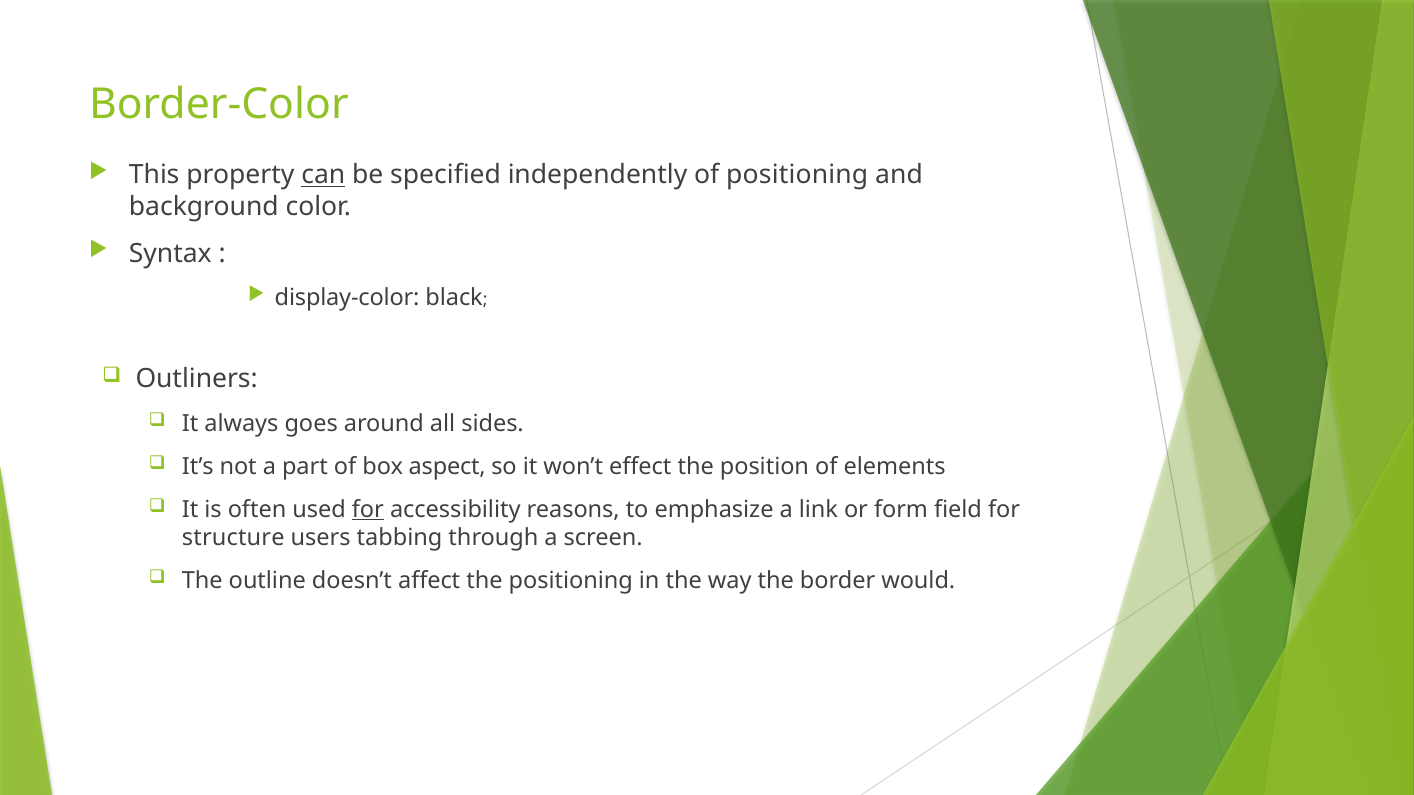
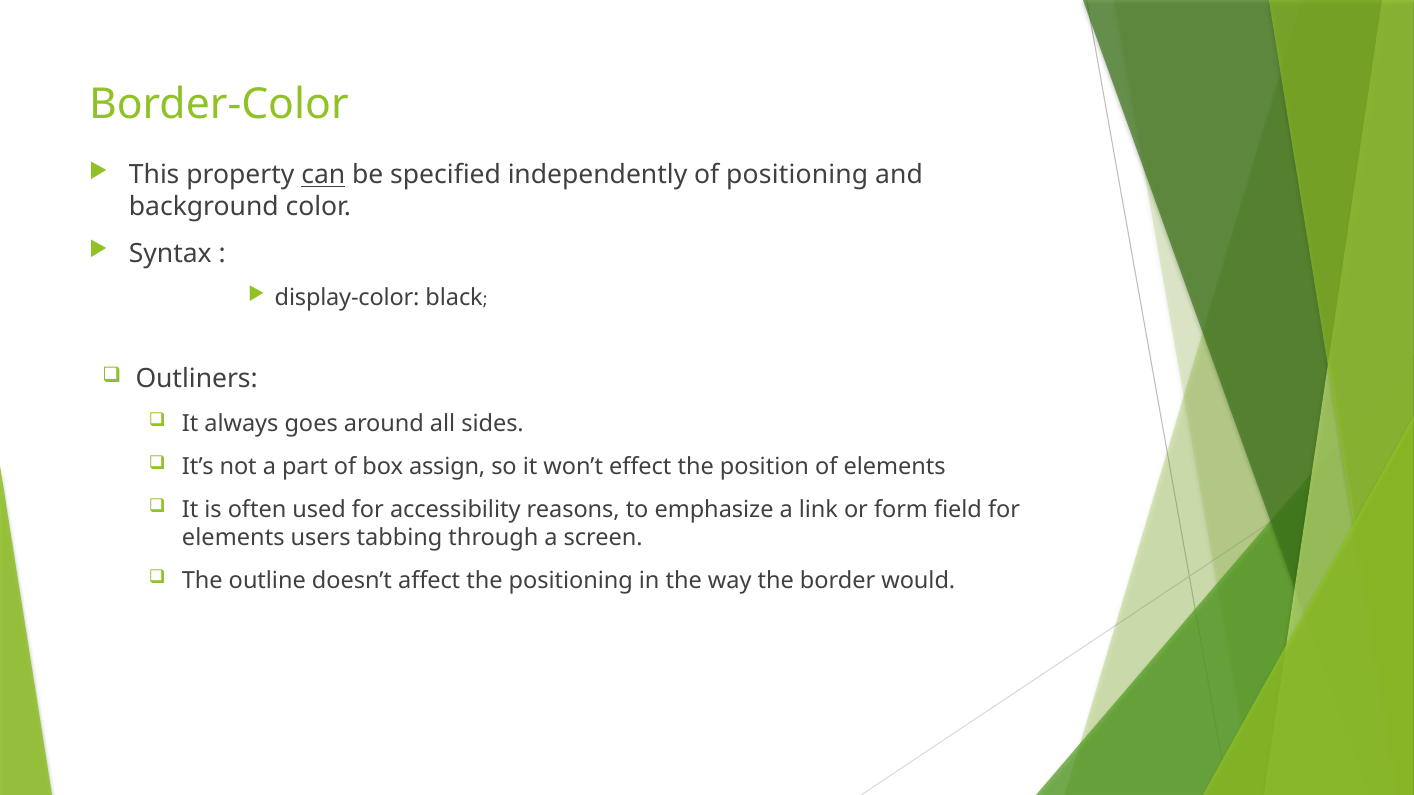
aspect: aspect -> assign (447, 467)
for underline: present -> none (368, 510)
structure: structure -> elements (233, 538)
